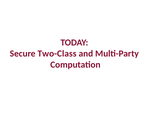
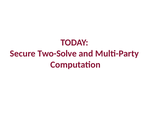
Two-Class: Two-Class -> Two-Solve (57, 54)
